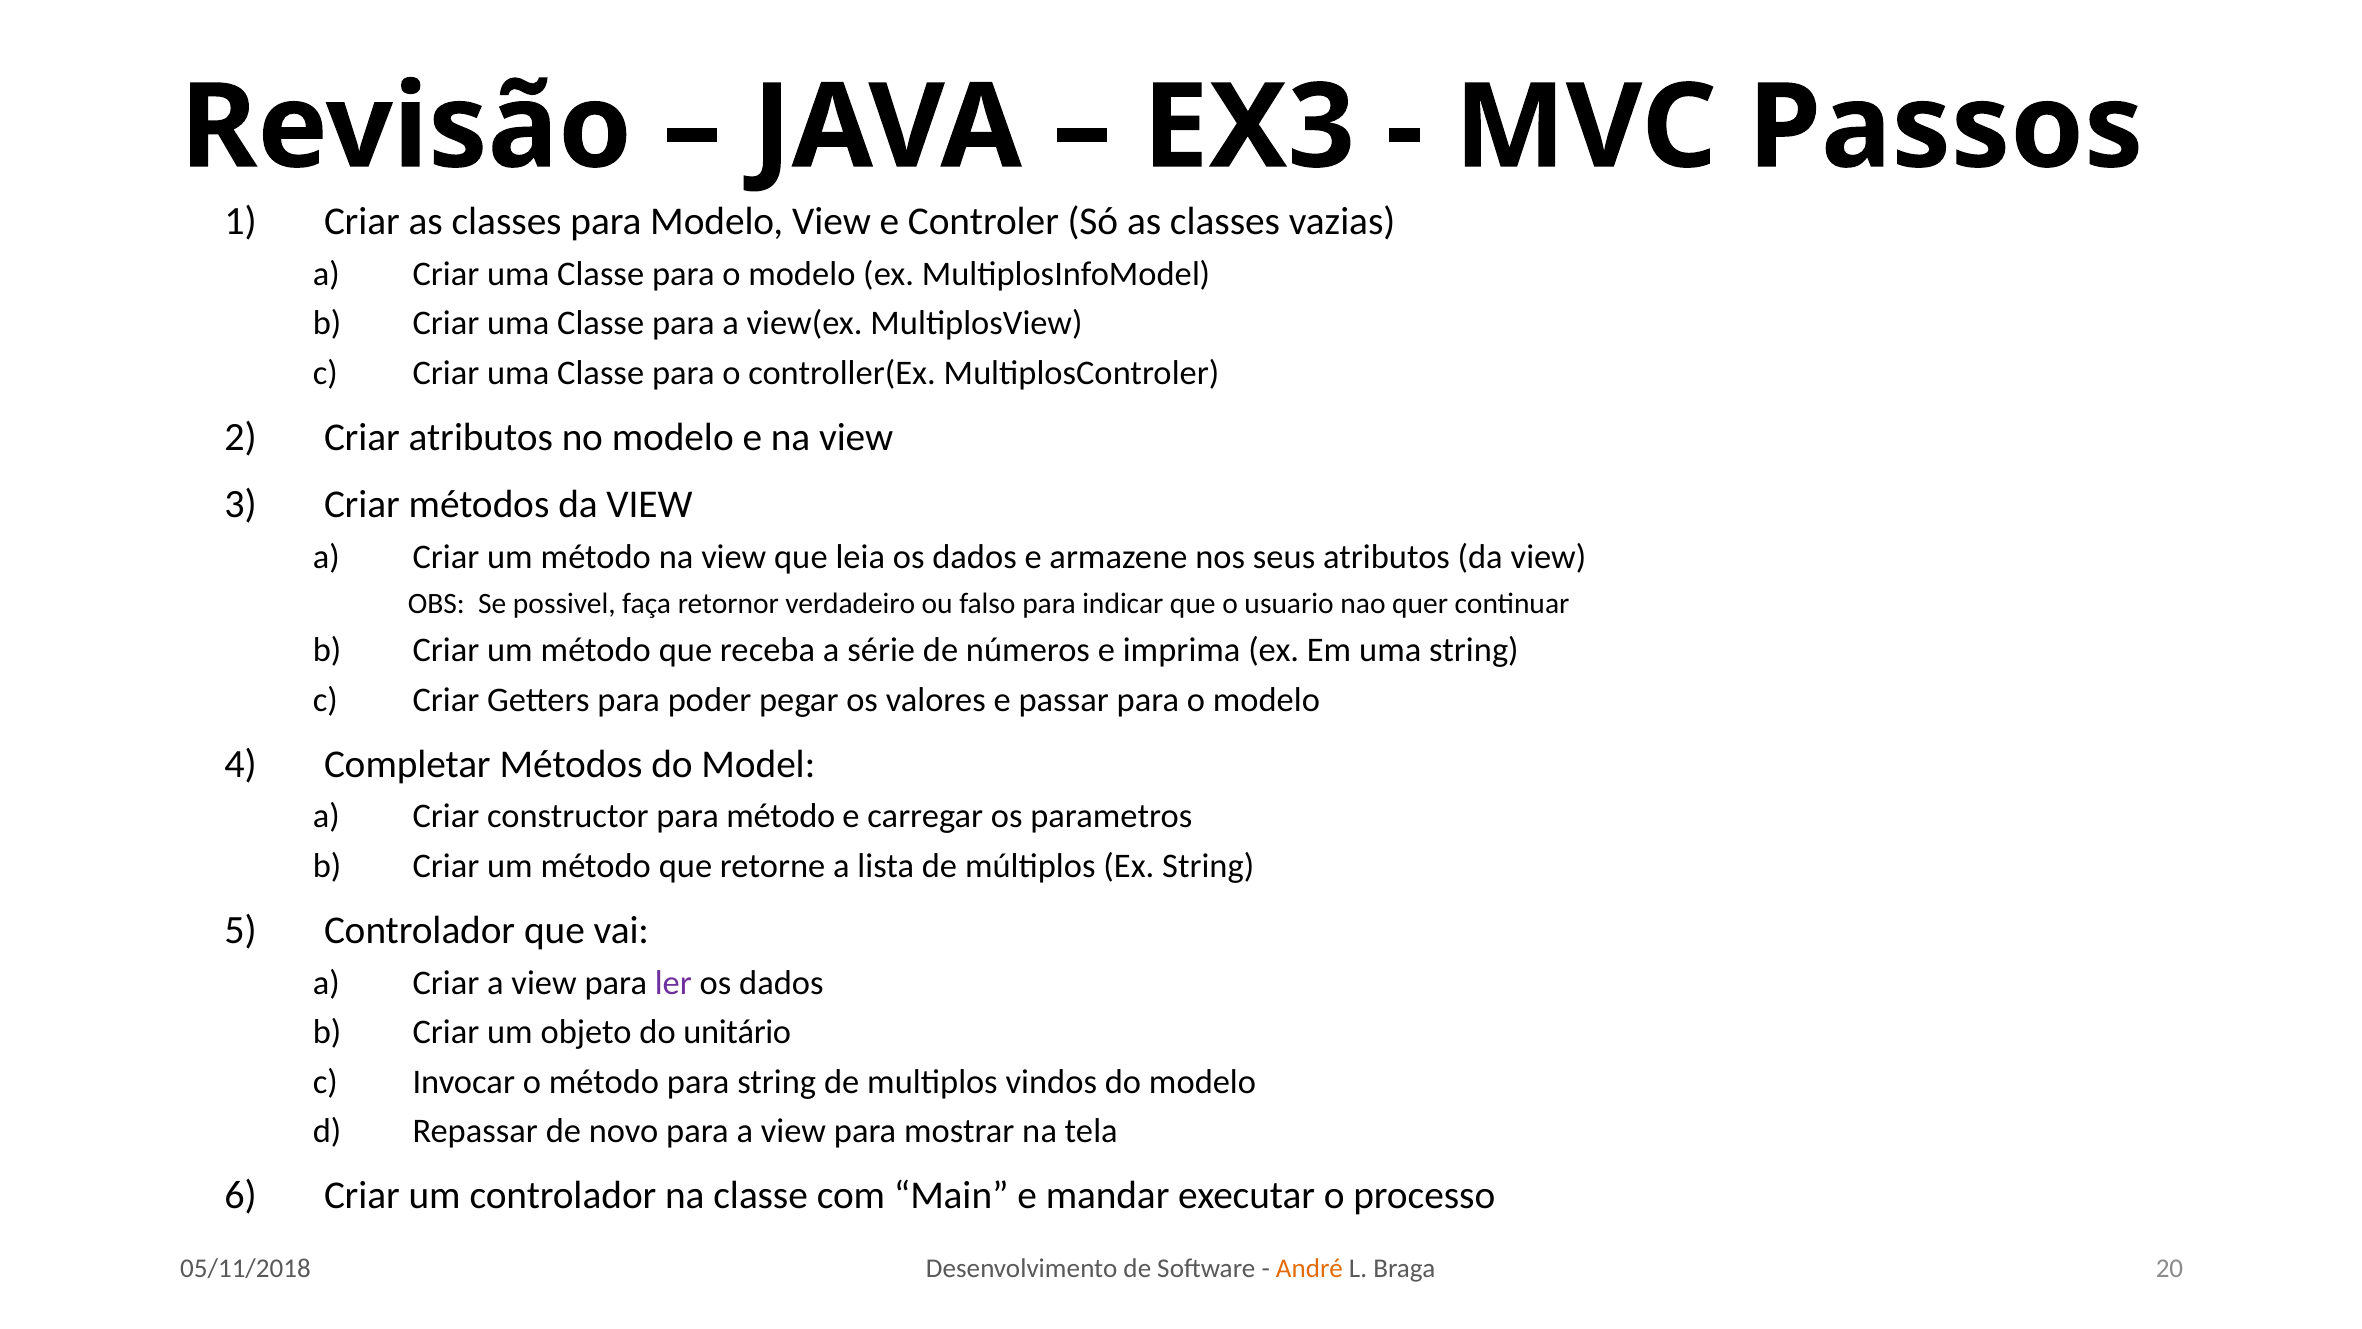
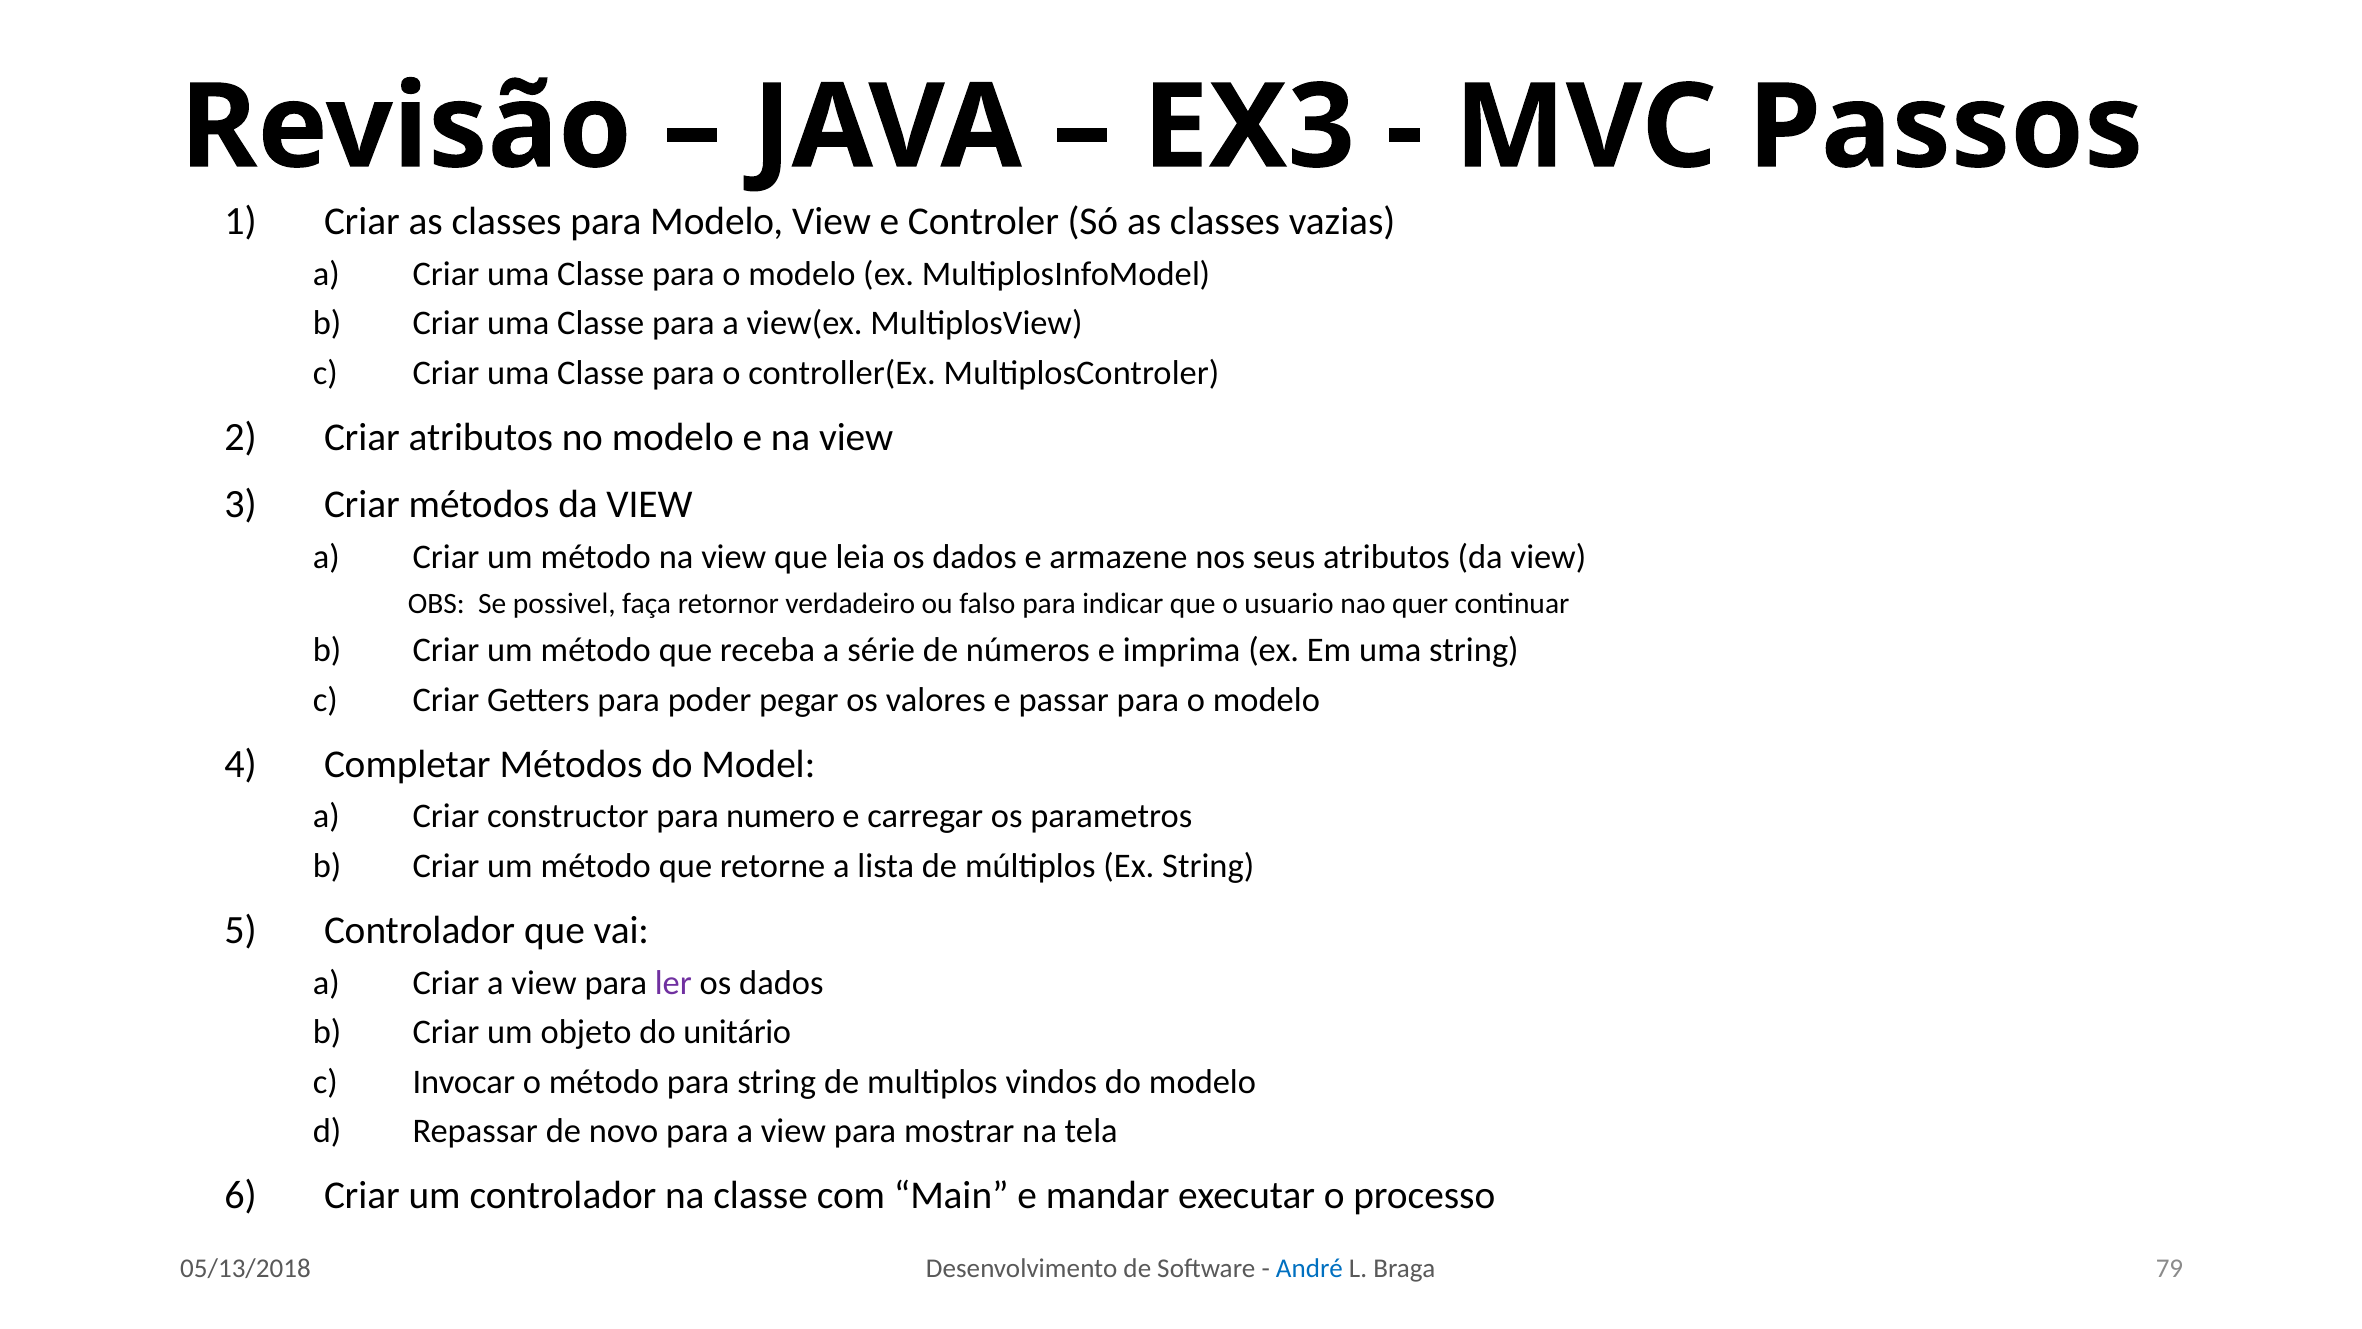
para método: método -> numero (781, 816)
André colour: orange -> blue (1309, 1268)
20: 20 -> 79 (2169, 1268)
05/11/2018: 05/11/2018 -> 05/13/2018 (245, 1269)
